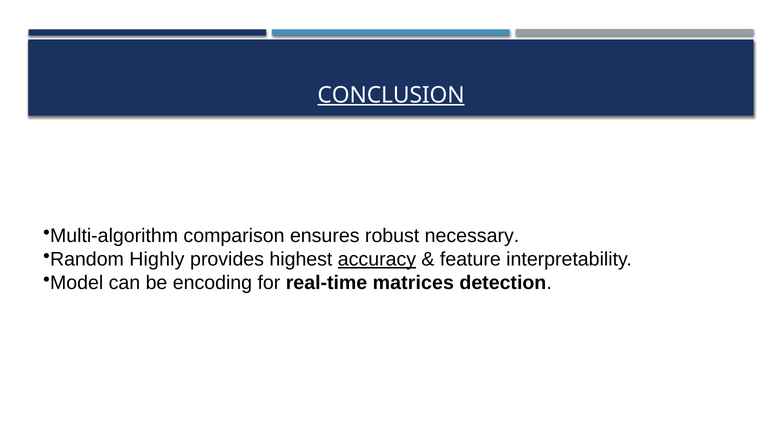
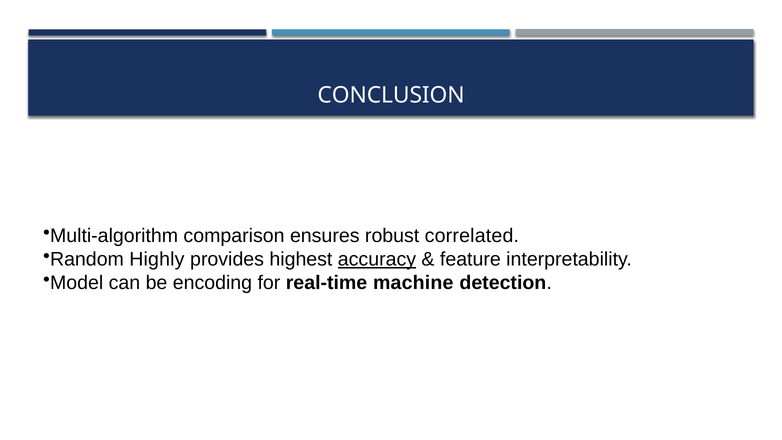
CONCLUSION underline: present -> none (391, 95)
necessary: necessary -> correlated (472, 236)
matrices: matrices -> machine (413, 283)
